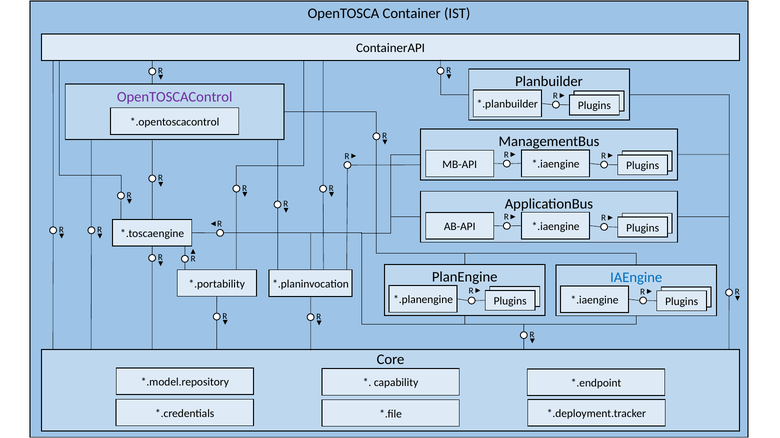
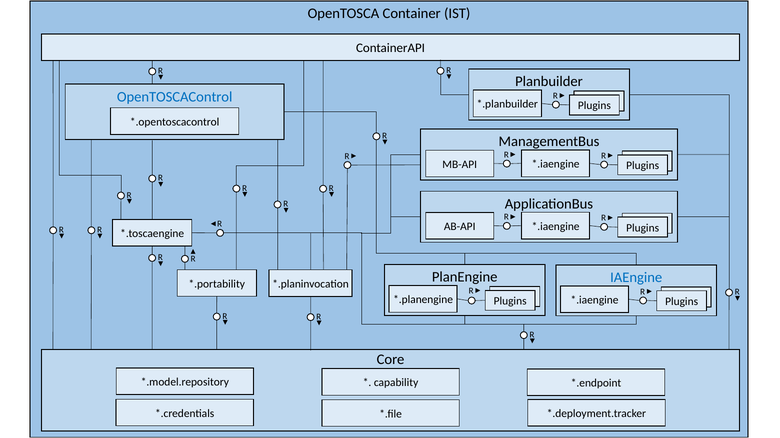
OpenTOSCAControl colour: purple -> blue (175, 97)
